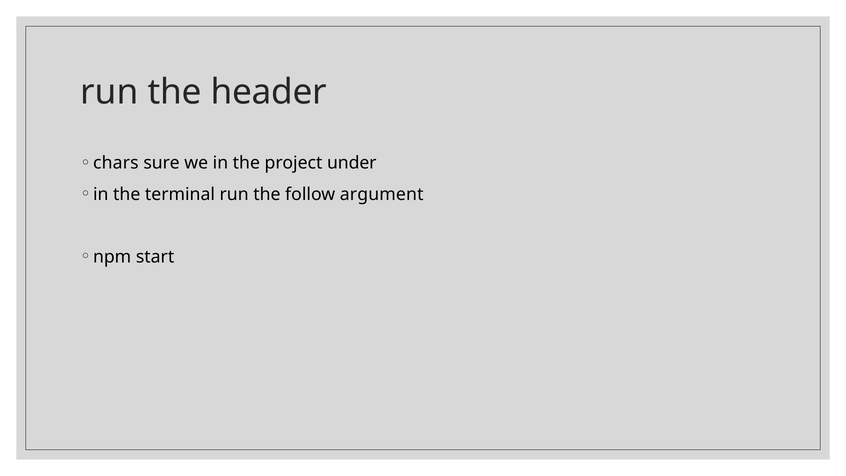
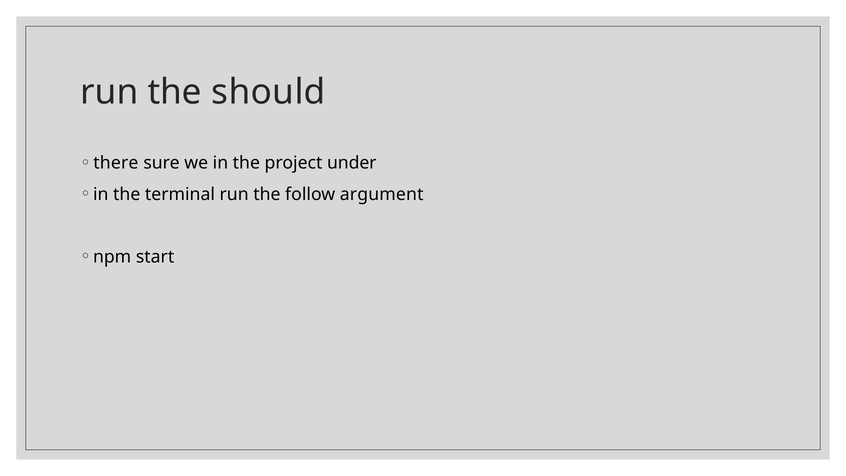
header: header -> should (268, 92)
chars: chars -> there (116, 163)
